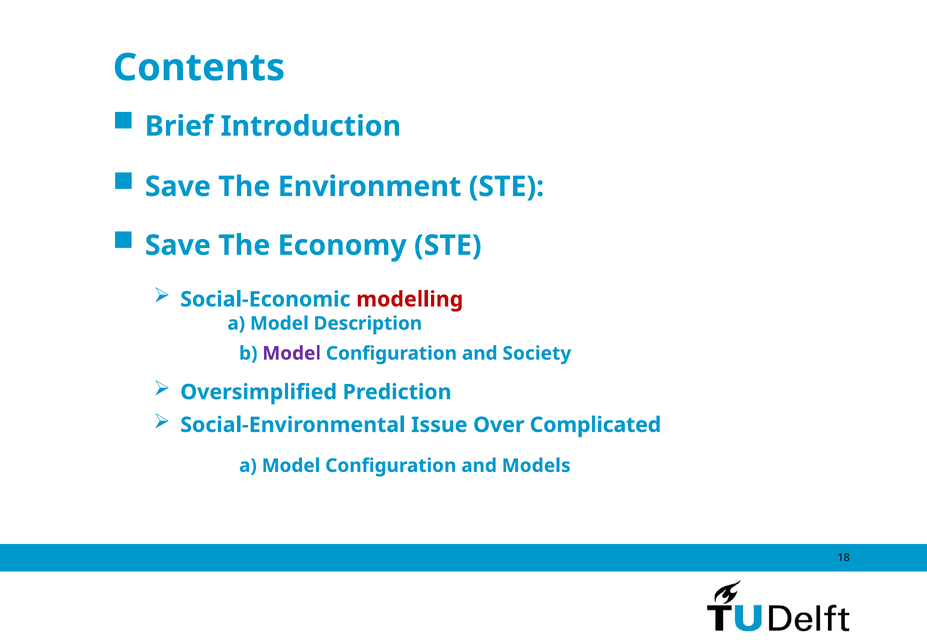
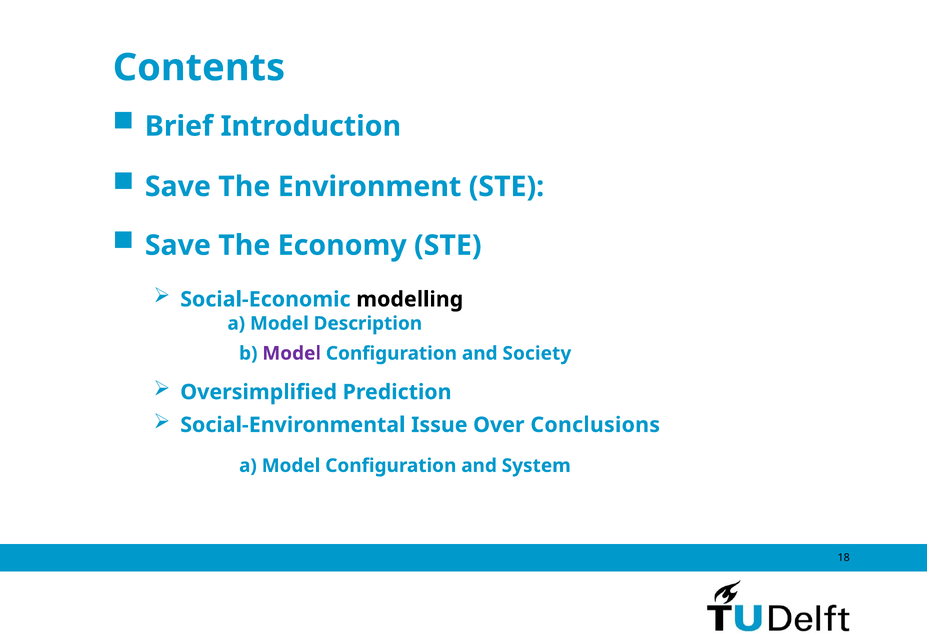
modelling colour: red -> black (410, 299)
Complicated: Complicated -> Conclusions (595, 425)
Models: Models -> System (536, 466)
